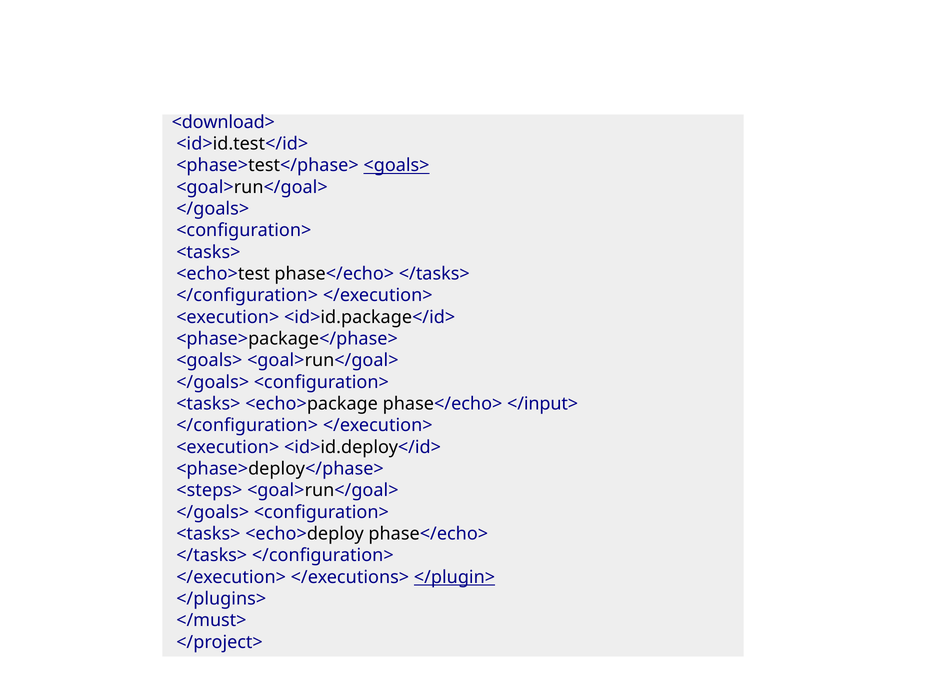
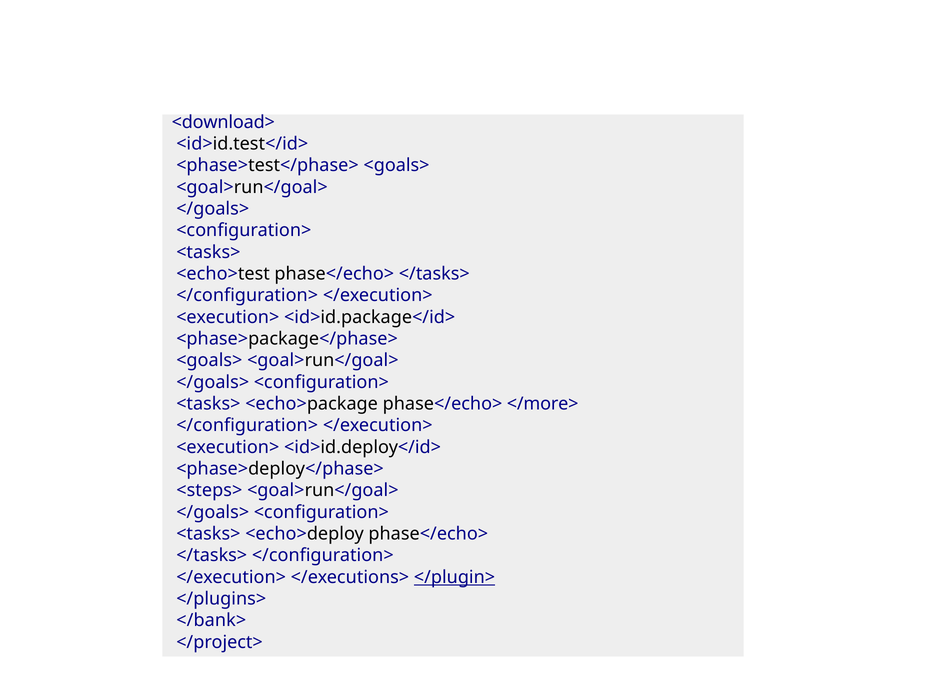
<goals> underline: present -> none (397, 166)
</input>: </input> -> </more> (543, 404)
</must>: </must> -> </bank> (211, 621)
